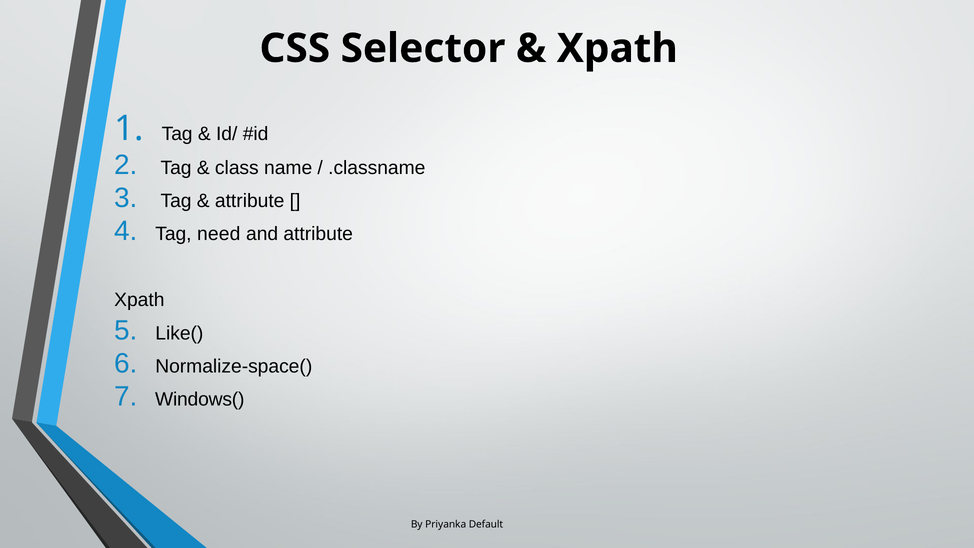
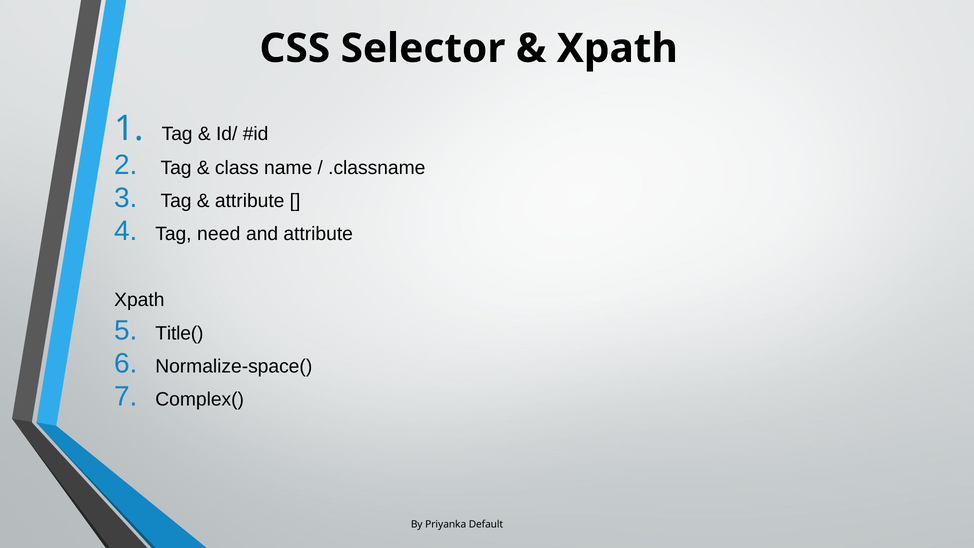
Like(: Like( -> Title( (179, 333)
Windows(: Windows( -> Complex( (200, 399)
